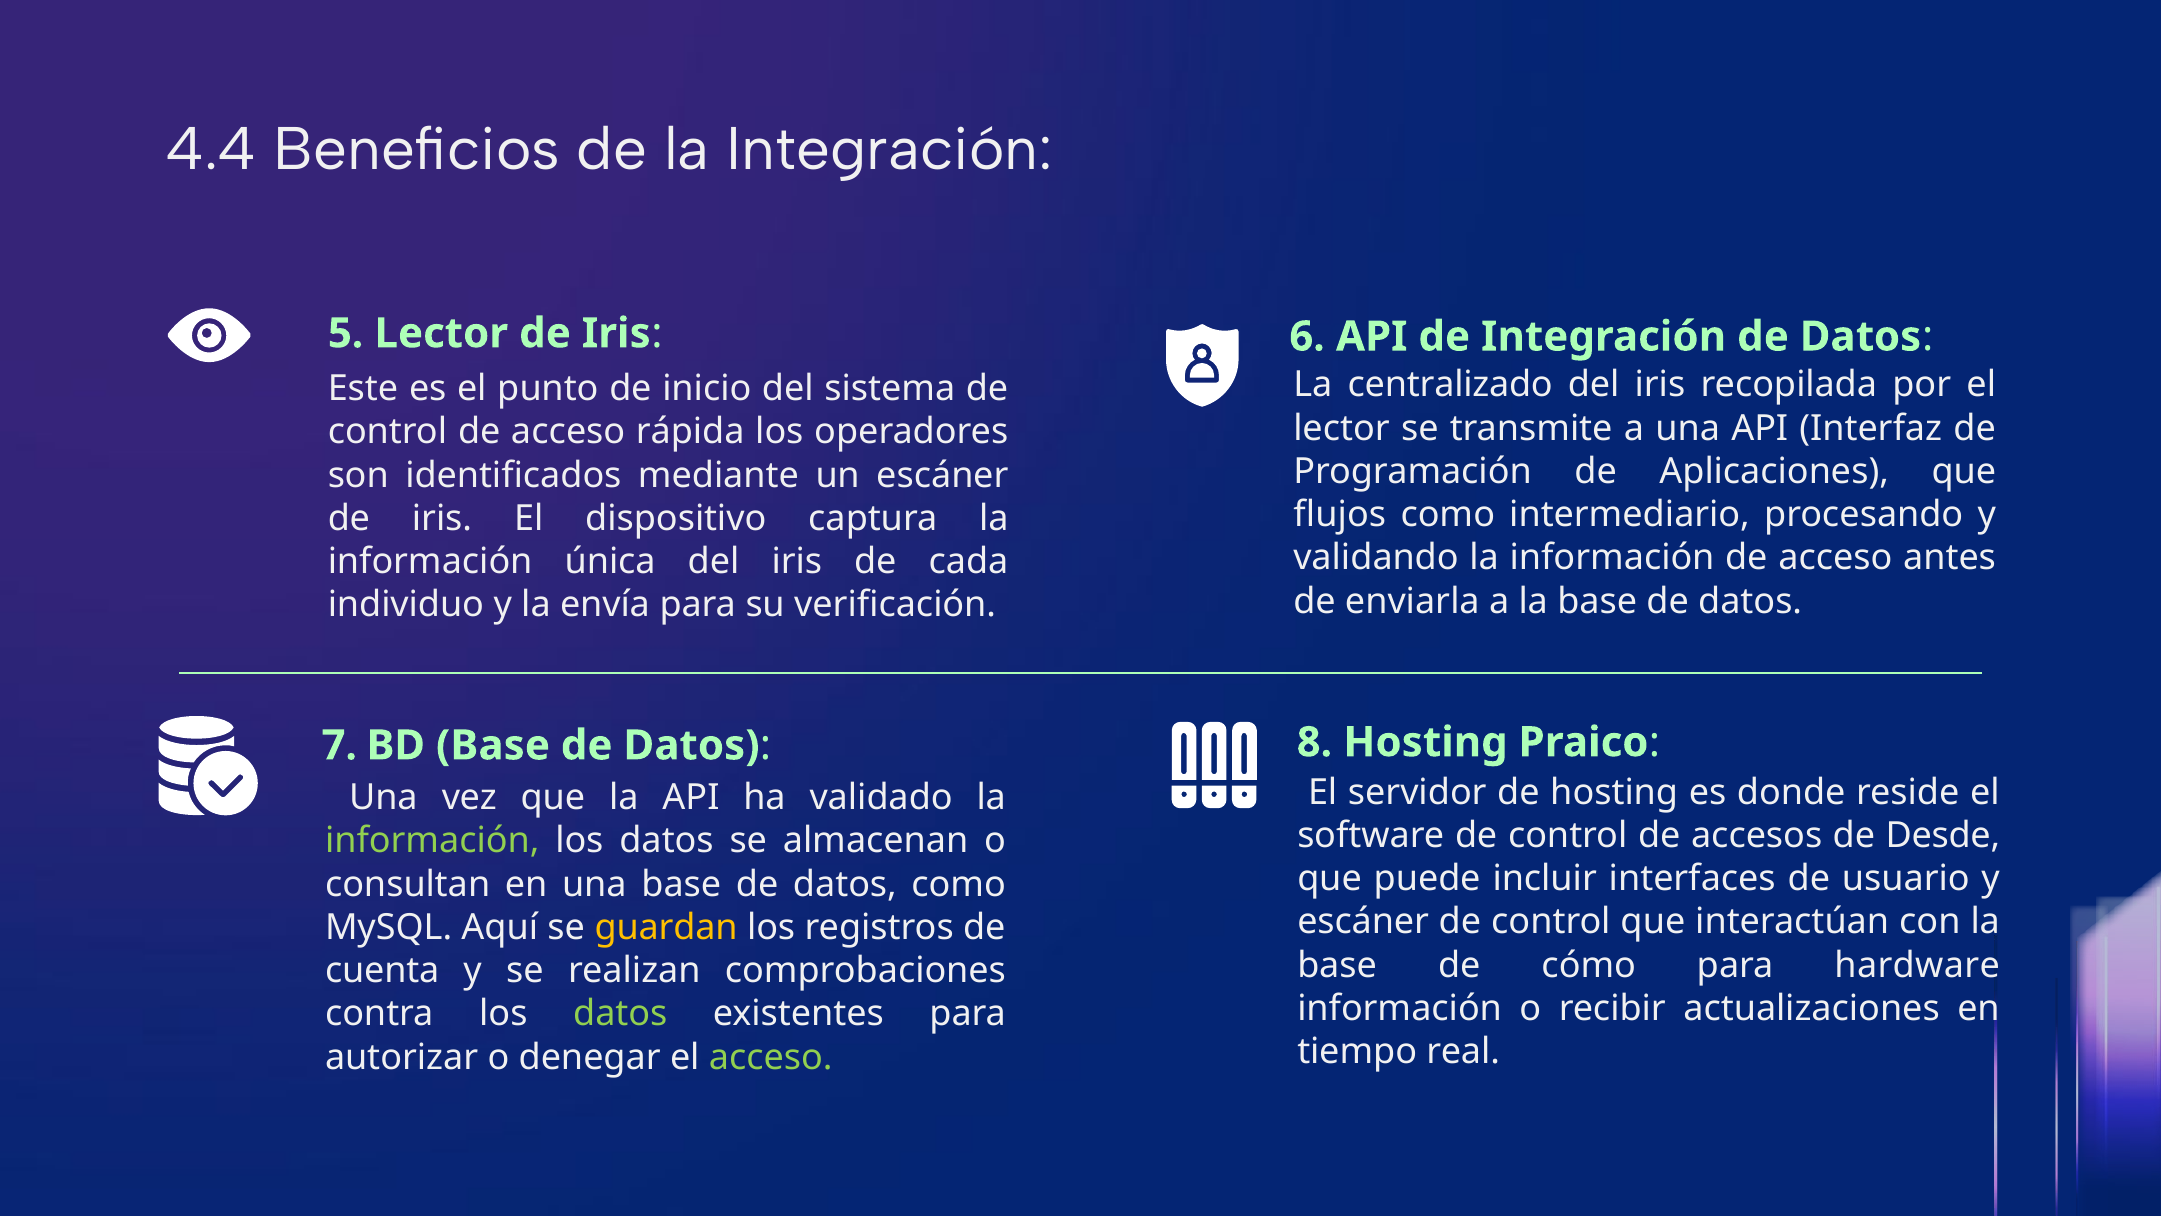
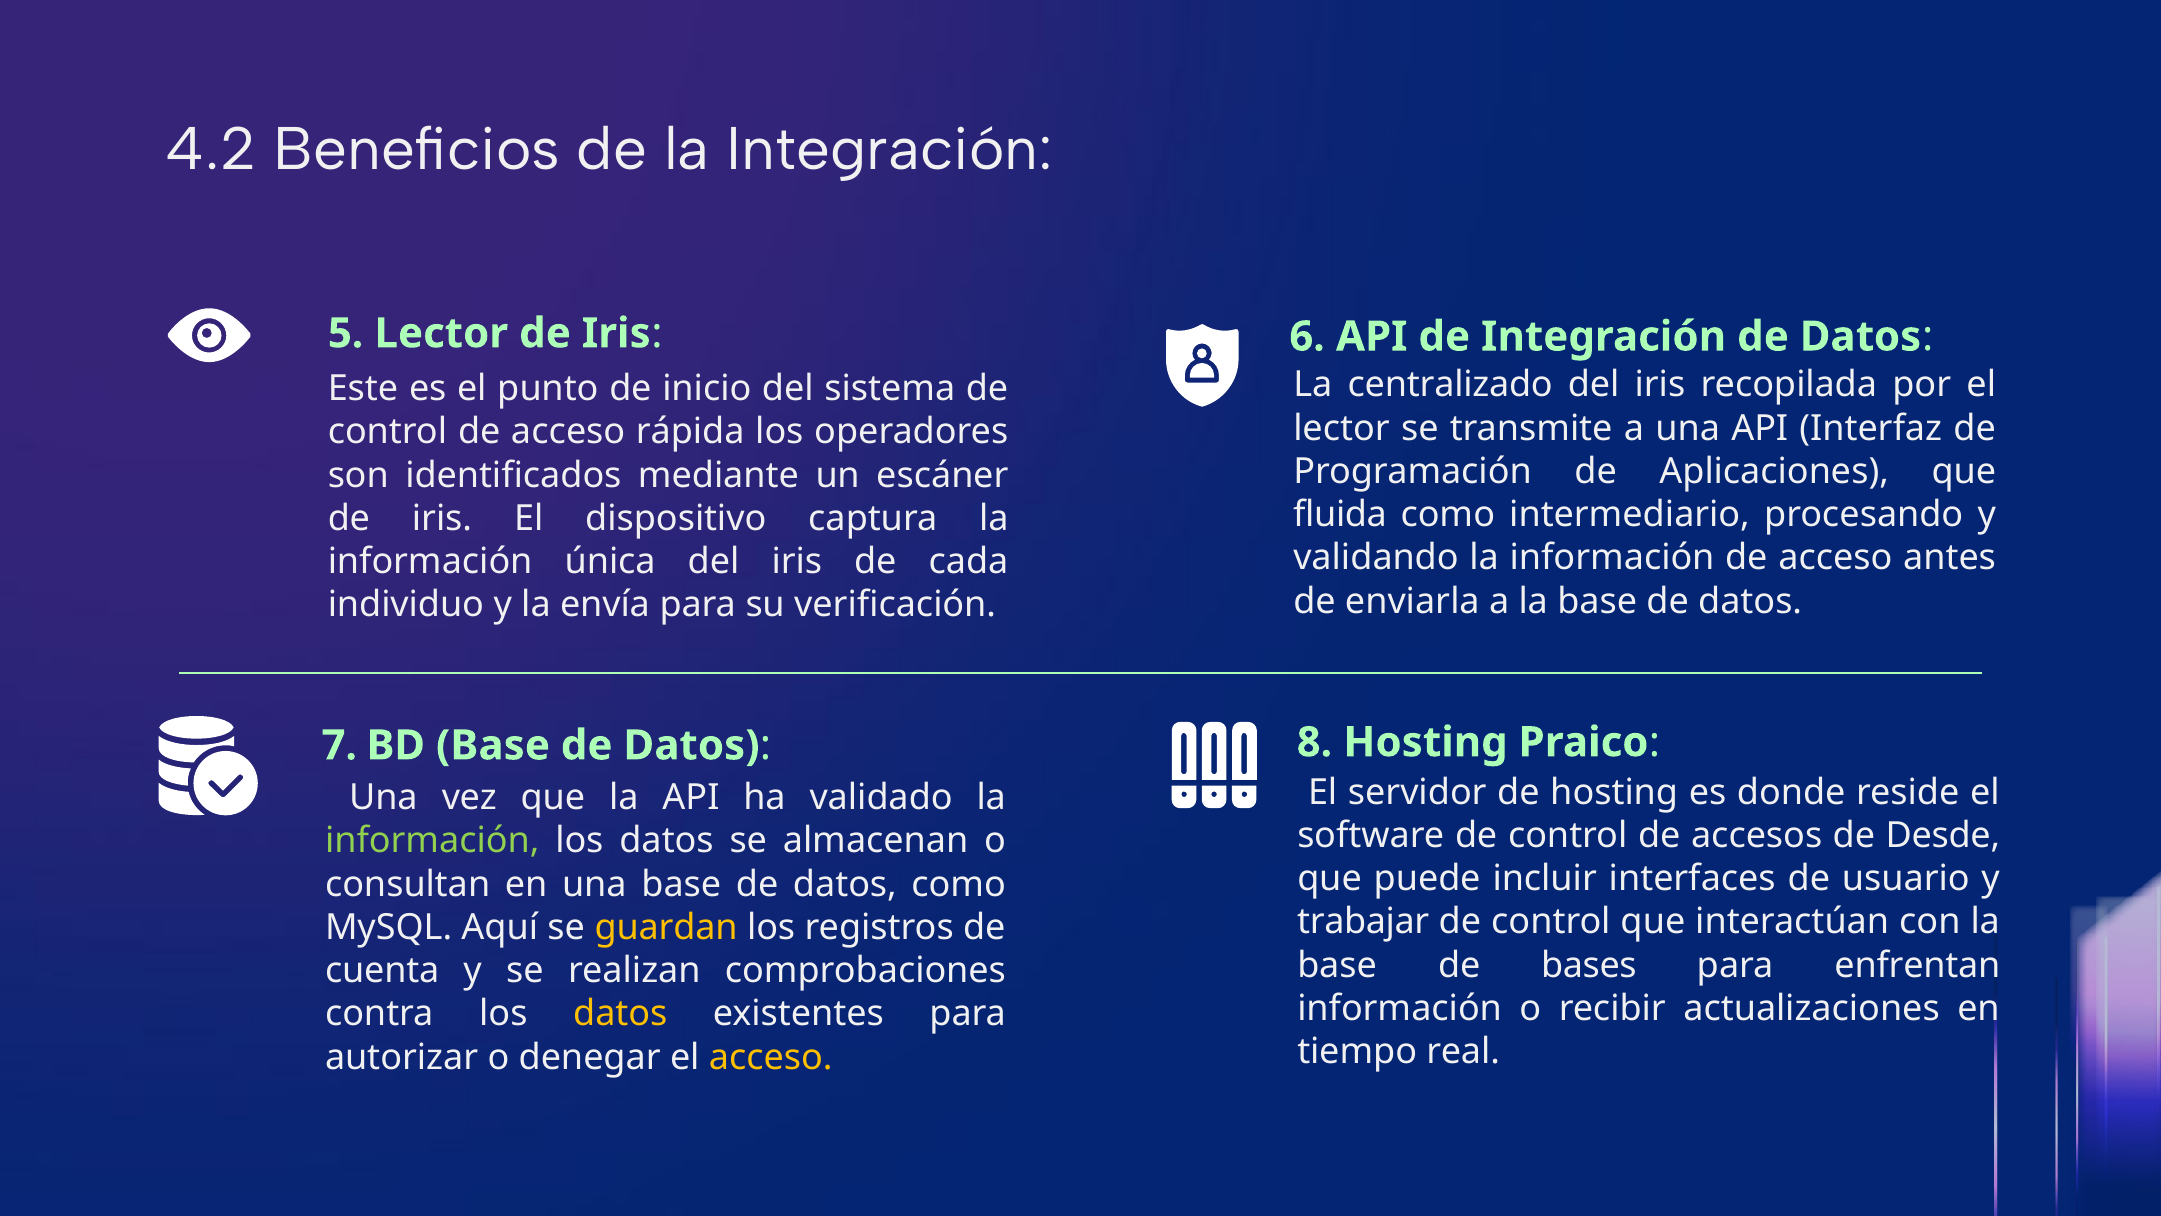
4.4: 4.4 -> 4.2 (211, 150)
flujos: flujos -> fluida (1340, 515)
escáner: escáner -> trabajar (1363, 922)
cómo: cómo -> bases (1589, 965)
hardware: hardware -> enfrentan (1917, 965)
datos colour: light green -> yellow (620, 1014)
acceso colour: light green -> yellow (771, 1057)
